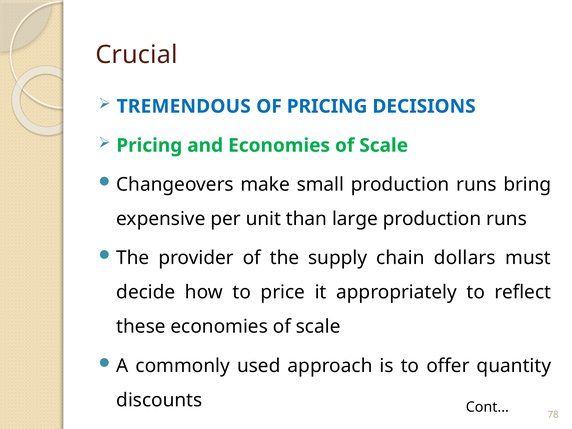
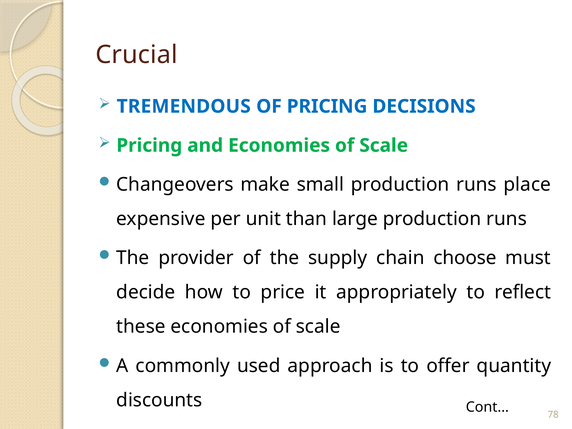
bring: bring -> place (527, 185)
dollars: dollars -> choose (465, 258)
